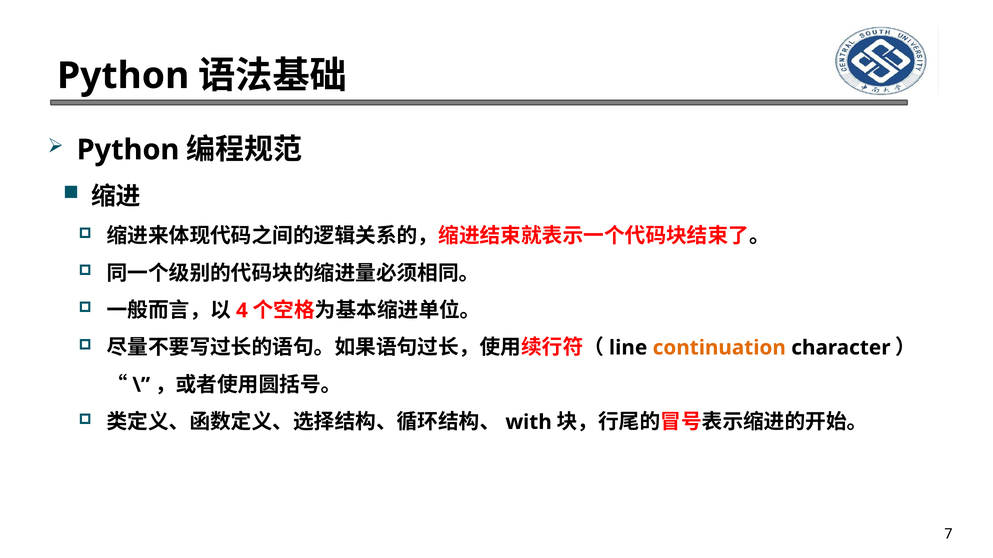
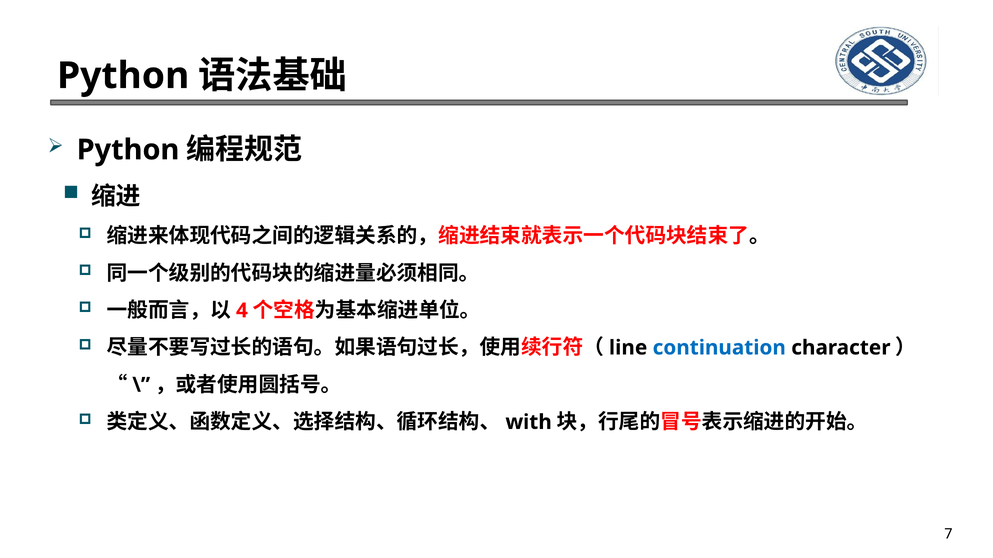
continuation colour: orange -> blue (719, 348)
